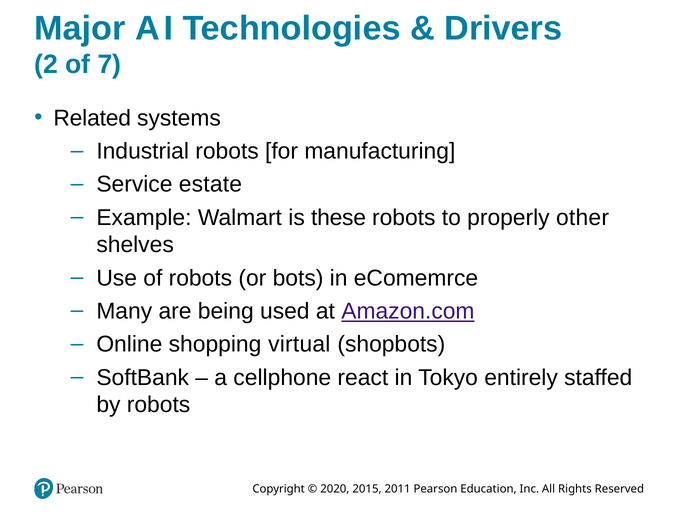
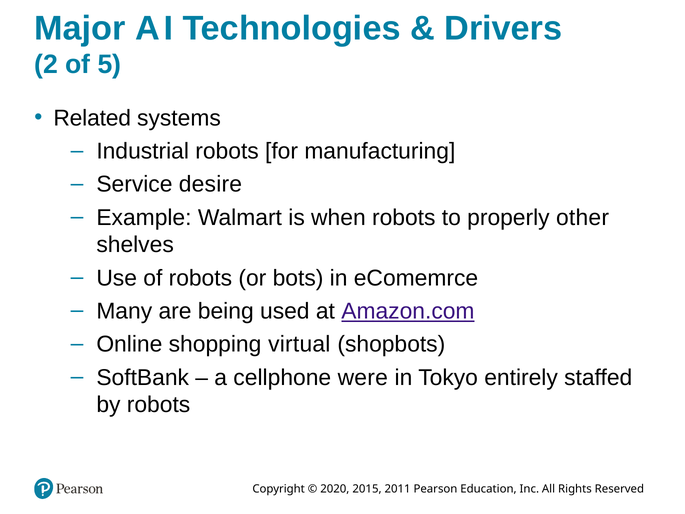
7: 7 -> 5 (109, 64)
estate: estate -> desire (210, 184)
these: these -> when (338, 217)
react: react -> were (363, 377)
